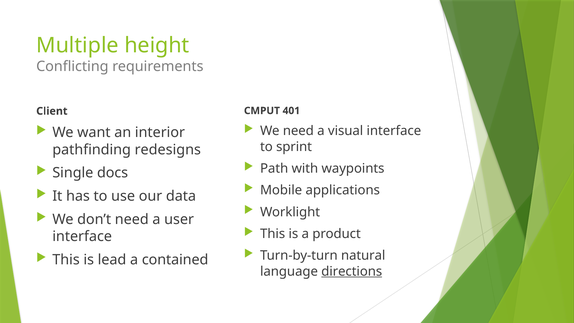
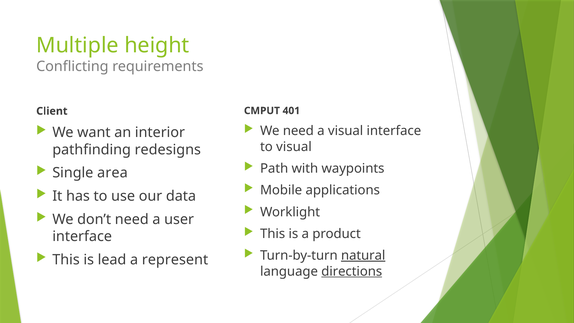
to sprint: sprint -> visual (294, 147)
docs: docs -> area (112, 173)
natural underline: none -> present (363, 255)
contained: contained -> represent (175, 260)
